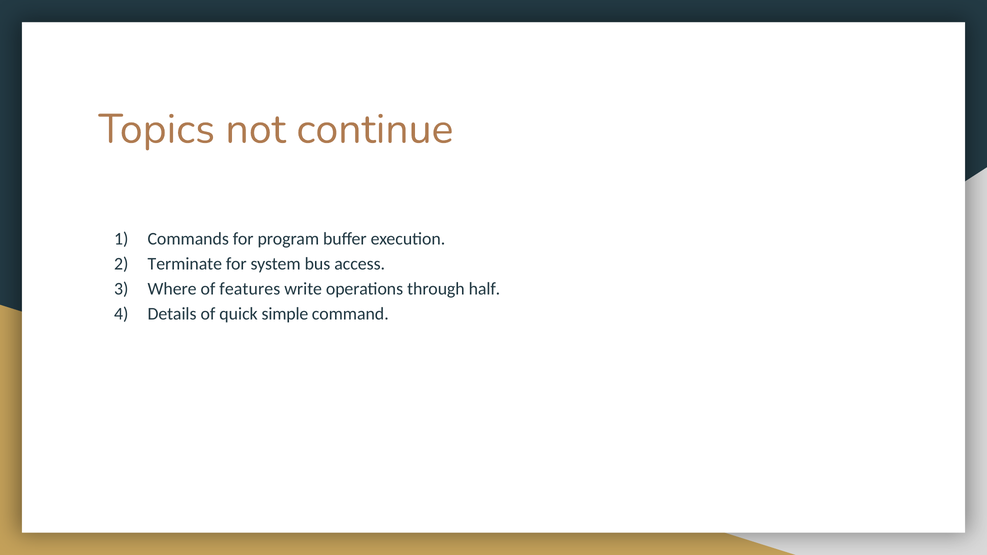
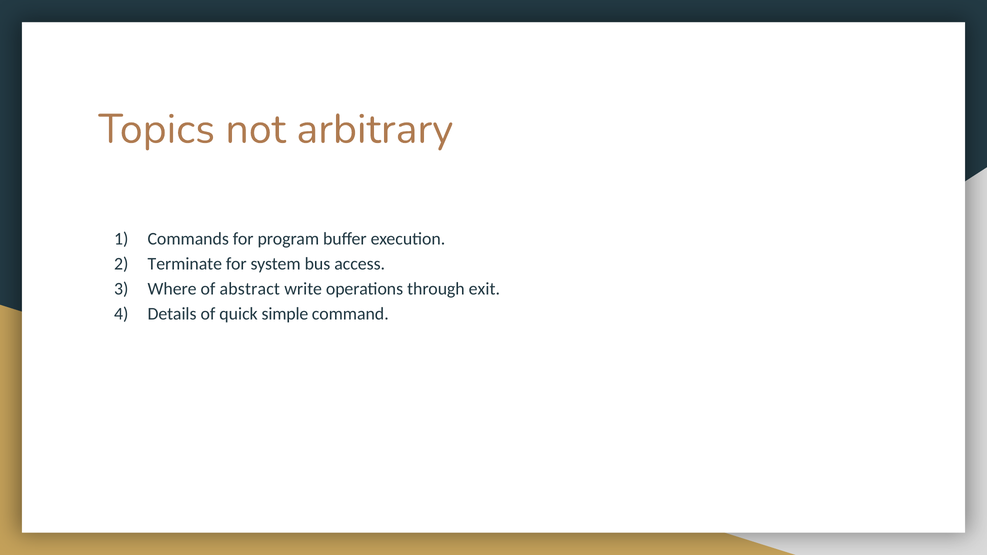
continue: continue -> arbitrary (375, 129)
features: features -> abstract (250, 289)
half: half -> exit (484, 289)
